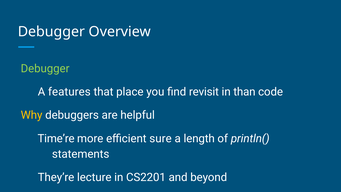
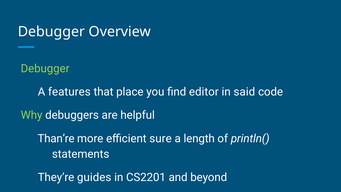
revisit: revisit -> editor (204, 92)
than: than -> said (244, 92)
Why colour: yellow -> light green (32, 115)
Time’re: Time’re -> Than’re (56, 138)
lecture: lecture -> guides (94, 177)
